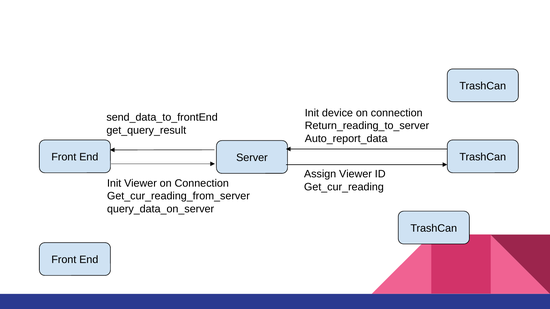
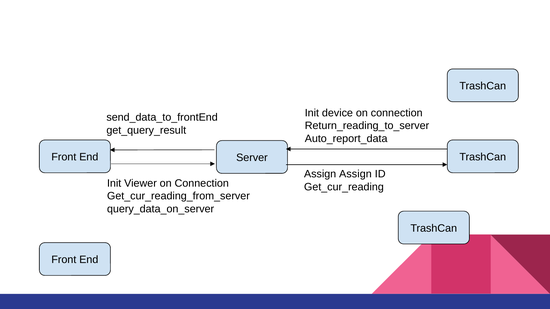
Assign Viewer: Viewer -> Assign (355, 174)
